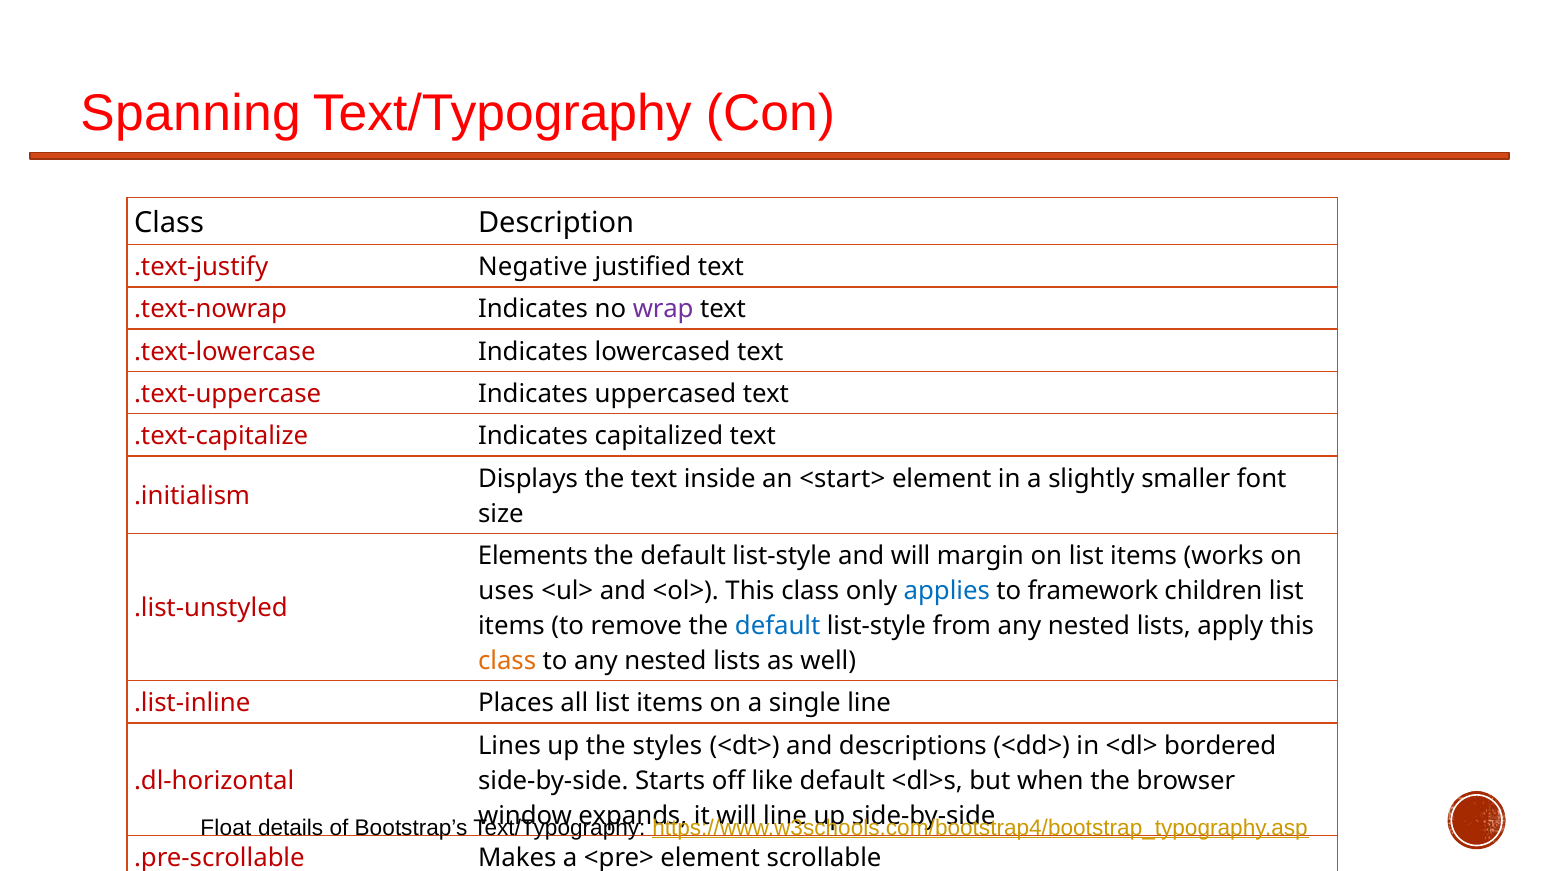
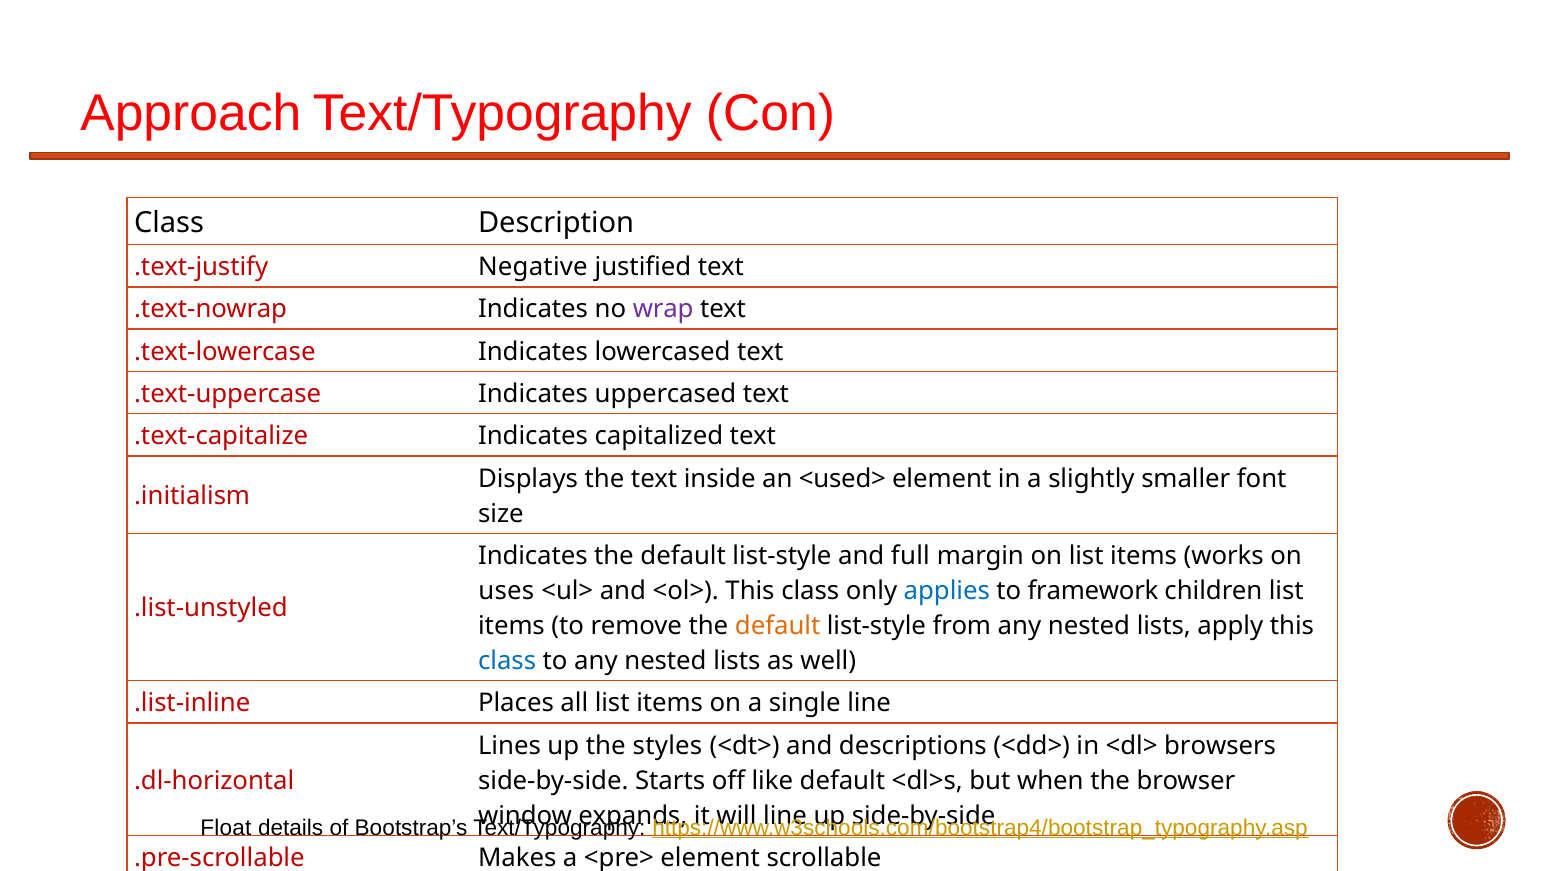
Spanning: Spanning -> Approach (191, 114)
<start>: <start> -> <used> (842, 478)
Elements: Elements -> Indicates (533, 556)
and will: will -> full (910, 556)
default colour: blue -> orange (778, 626)
class colour: orange -> blue (507, 661)
bordered: bordered -> browsers (1220, 745)
